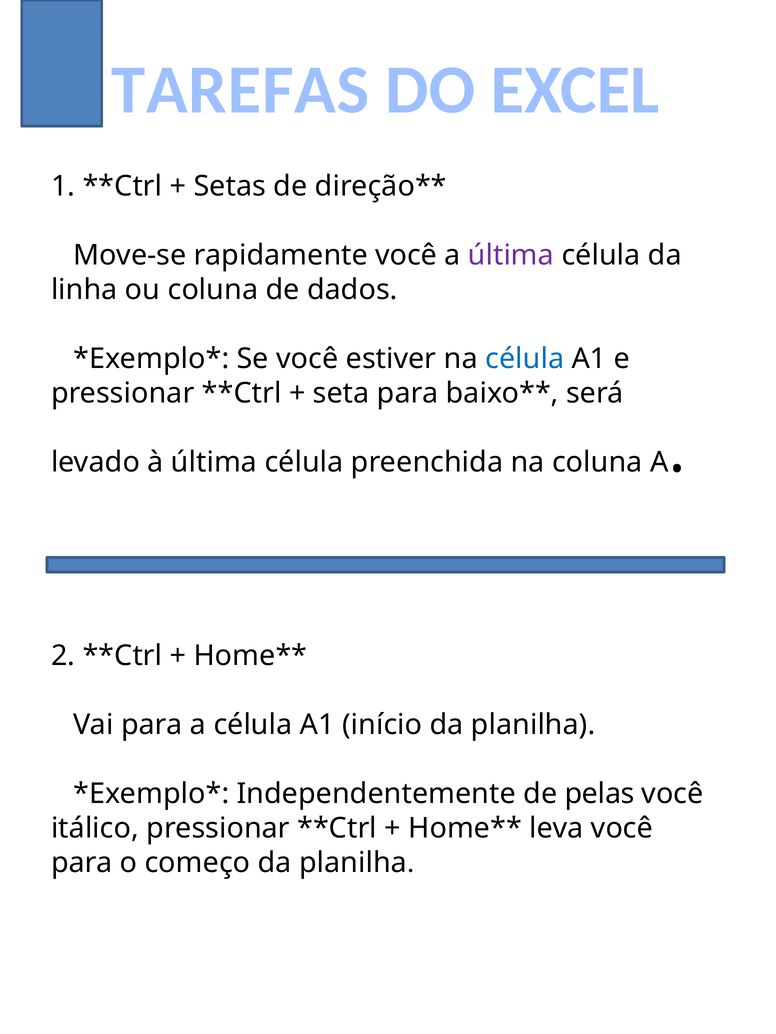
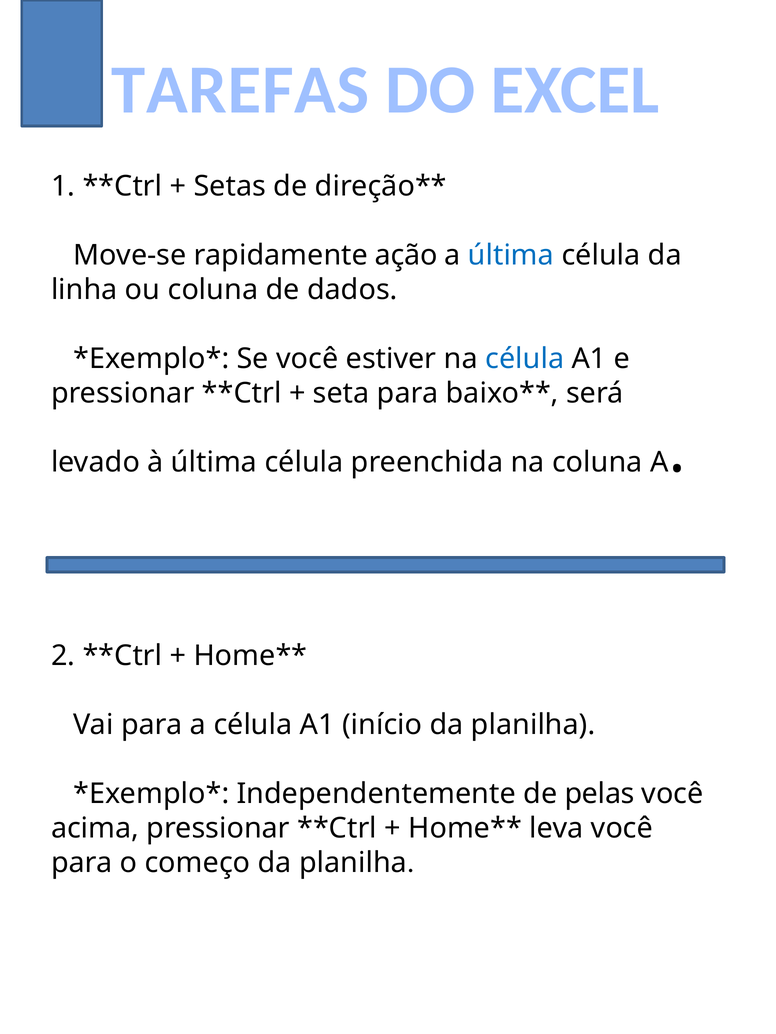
rapidamente você: você -> ação (406, 255)
última colour: purple -> blue (511, 255)
itálico: itálico -> acima (95, 829)
